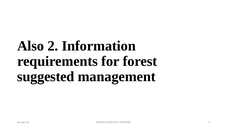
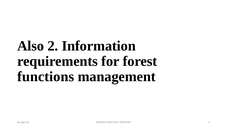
suggested: suggested -> functions (46, 76)
